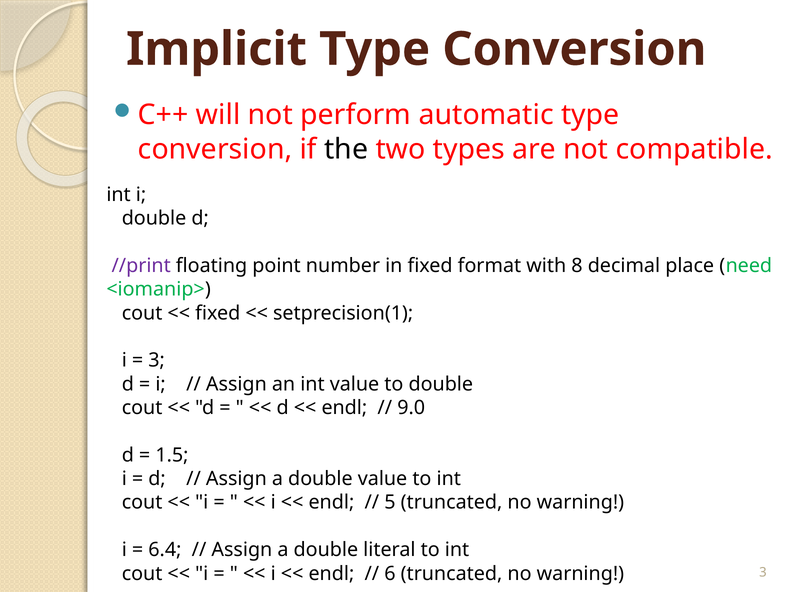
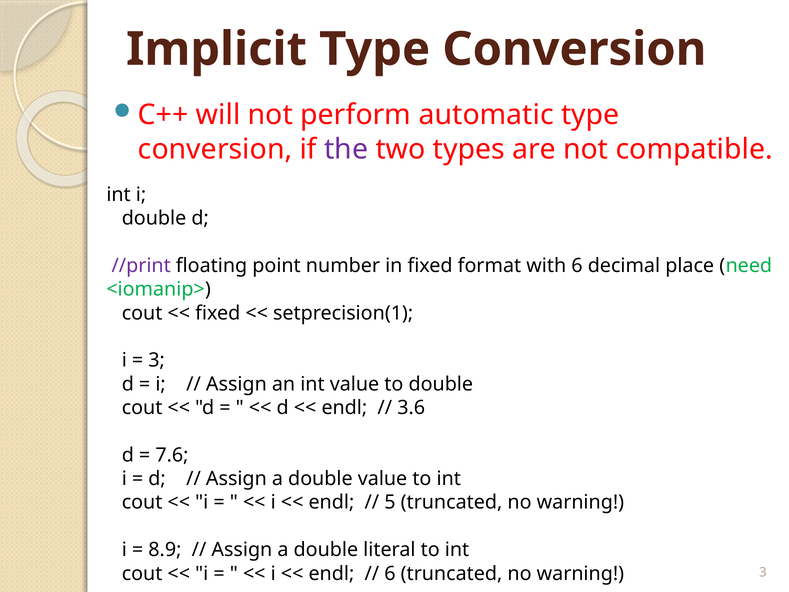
the colour: black -> purple (346, 149)
with 8: 8 -> 6 (577, 266)
9.0: 9.0 -> 3.6 (411, 408)
1.5: 1.5 -> 7.6 (172, 455)
6.4: 6.4 -> 8.9 (165, 550)
